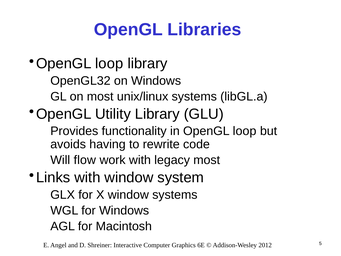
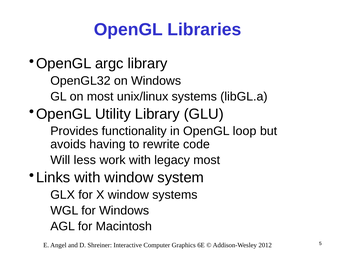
loop: loop -> argc (109, 64)
flow: flow -> less (85, 160)
